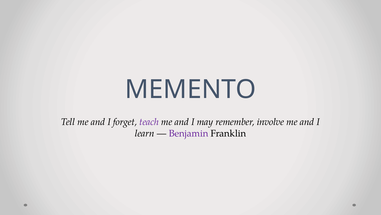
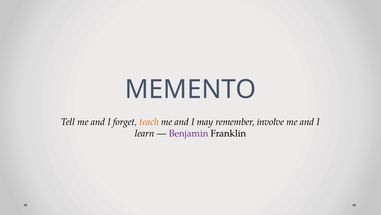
teach colour: purple -> orange (149, 122)
